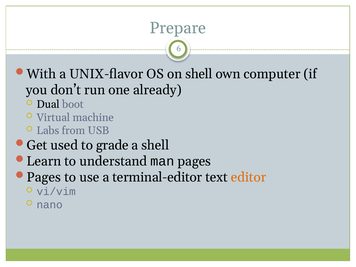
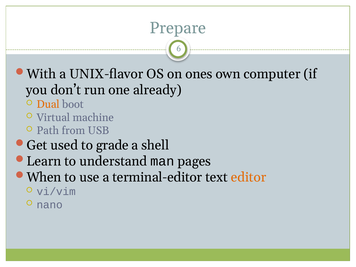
on shell: shell -> ones (199, 74)
Dual colour: black -> orange (48, 104)
Labs: Labs -> Path (48, 130)
Pages: Pages -> When (44, 177)
